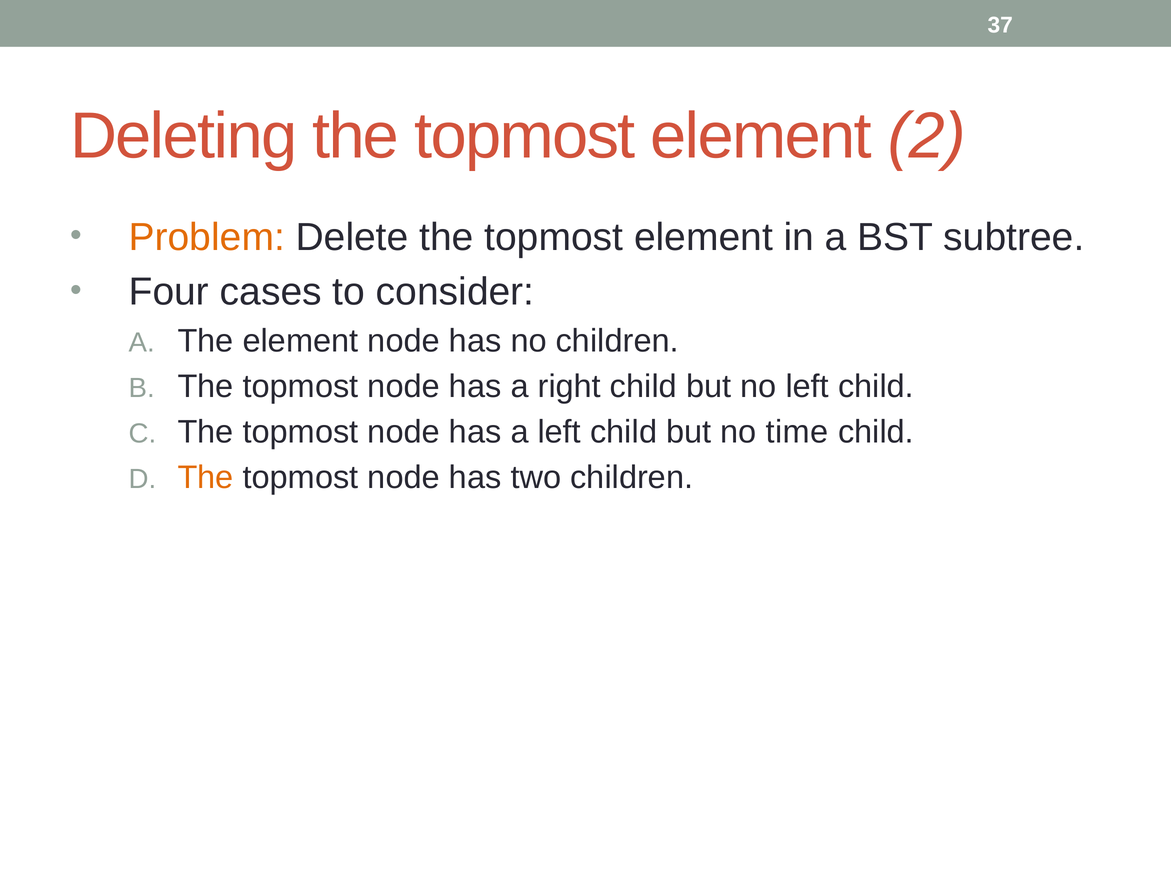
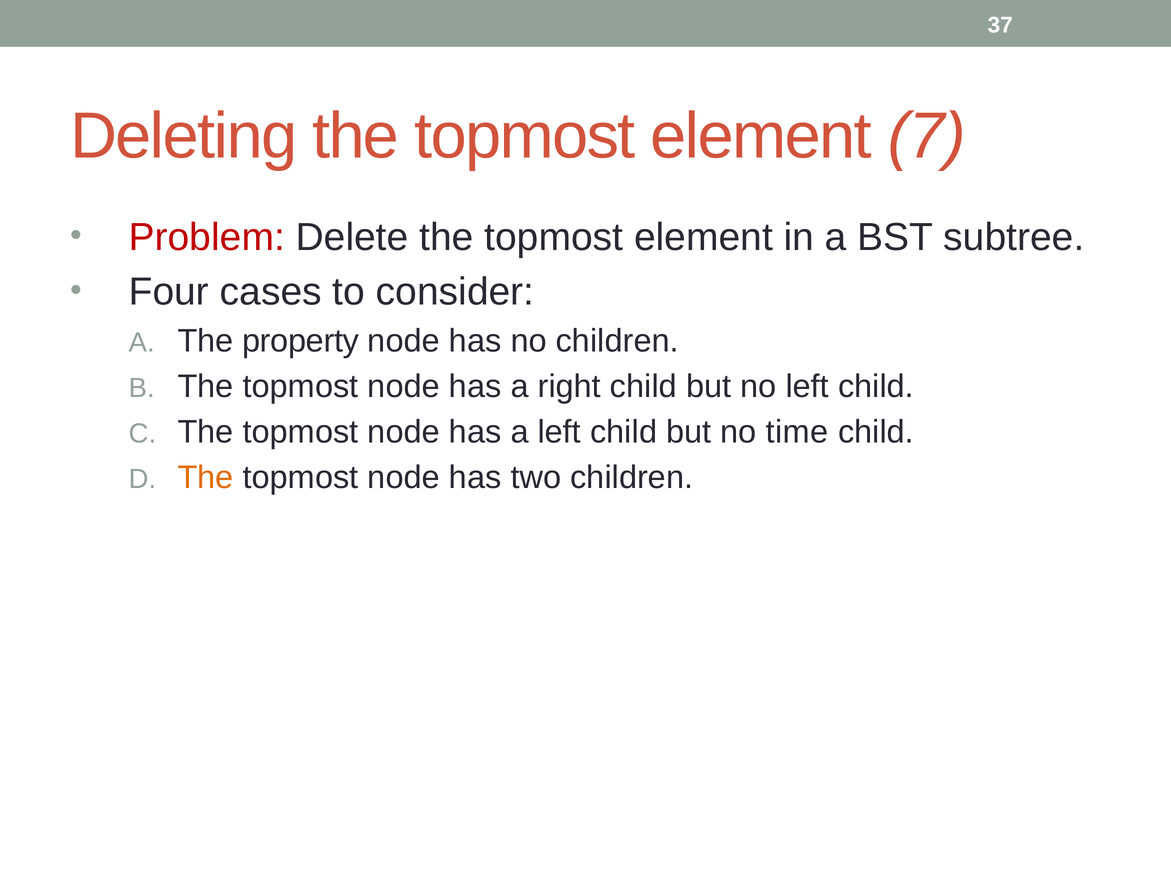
2: 2 -> 7 (927, 136)
Problem colour: orange -> red (207, 237)
The element: element -> property (301, 341)
